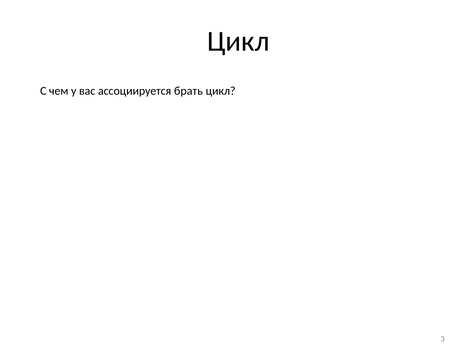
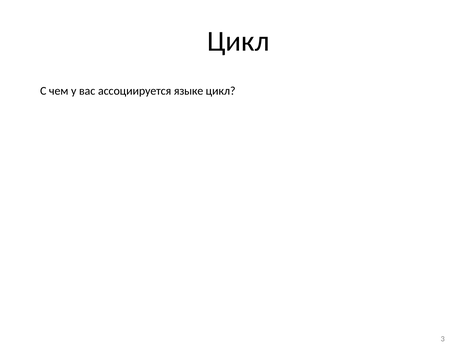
брать: брать -> языке (189, 91)
